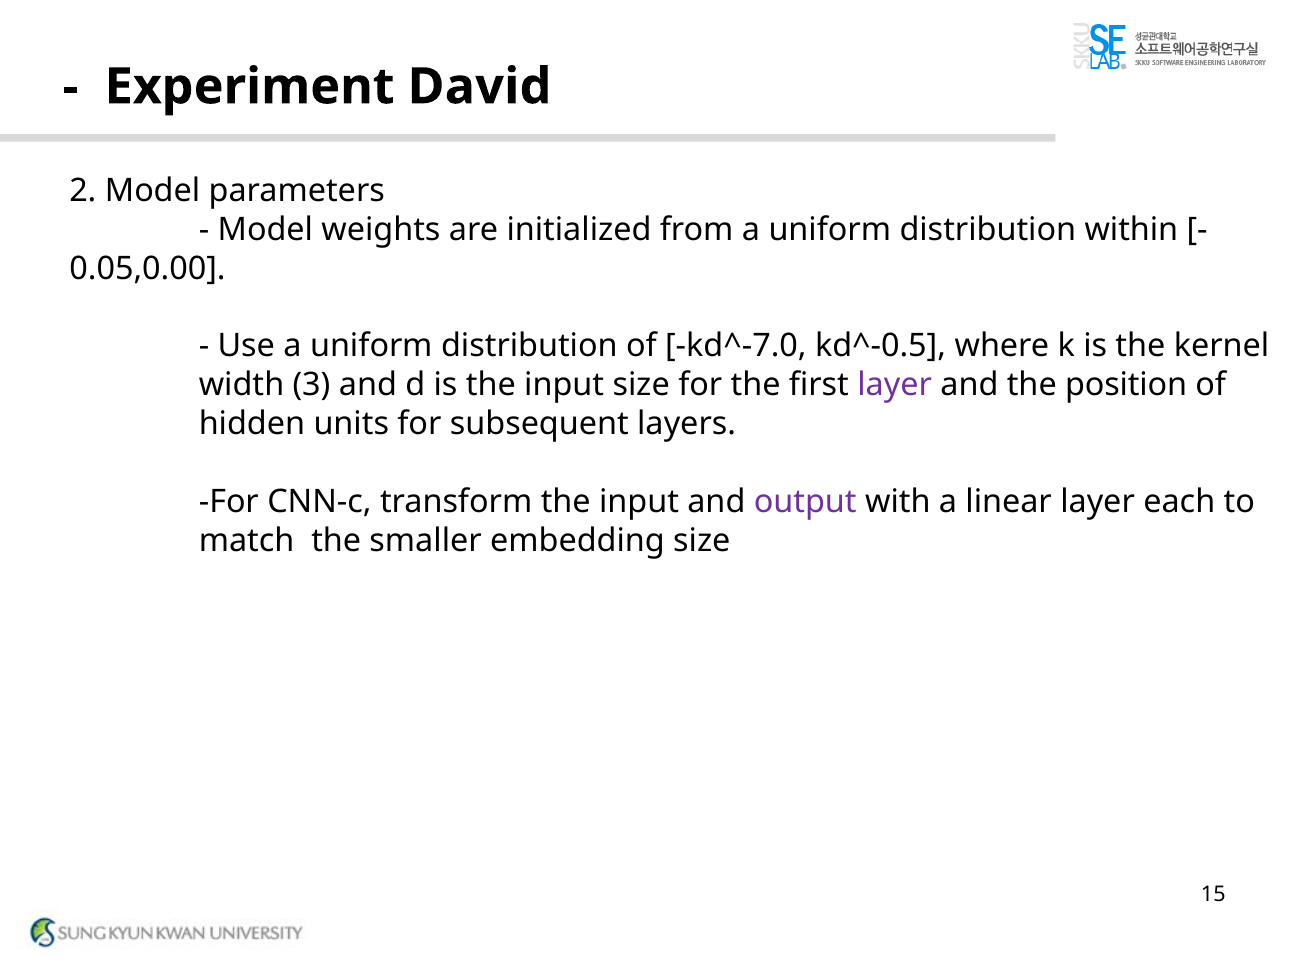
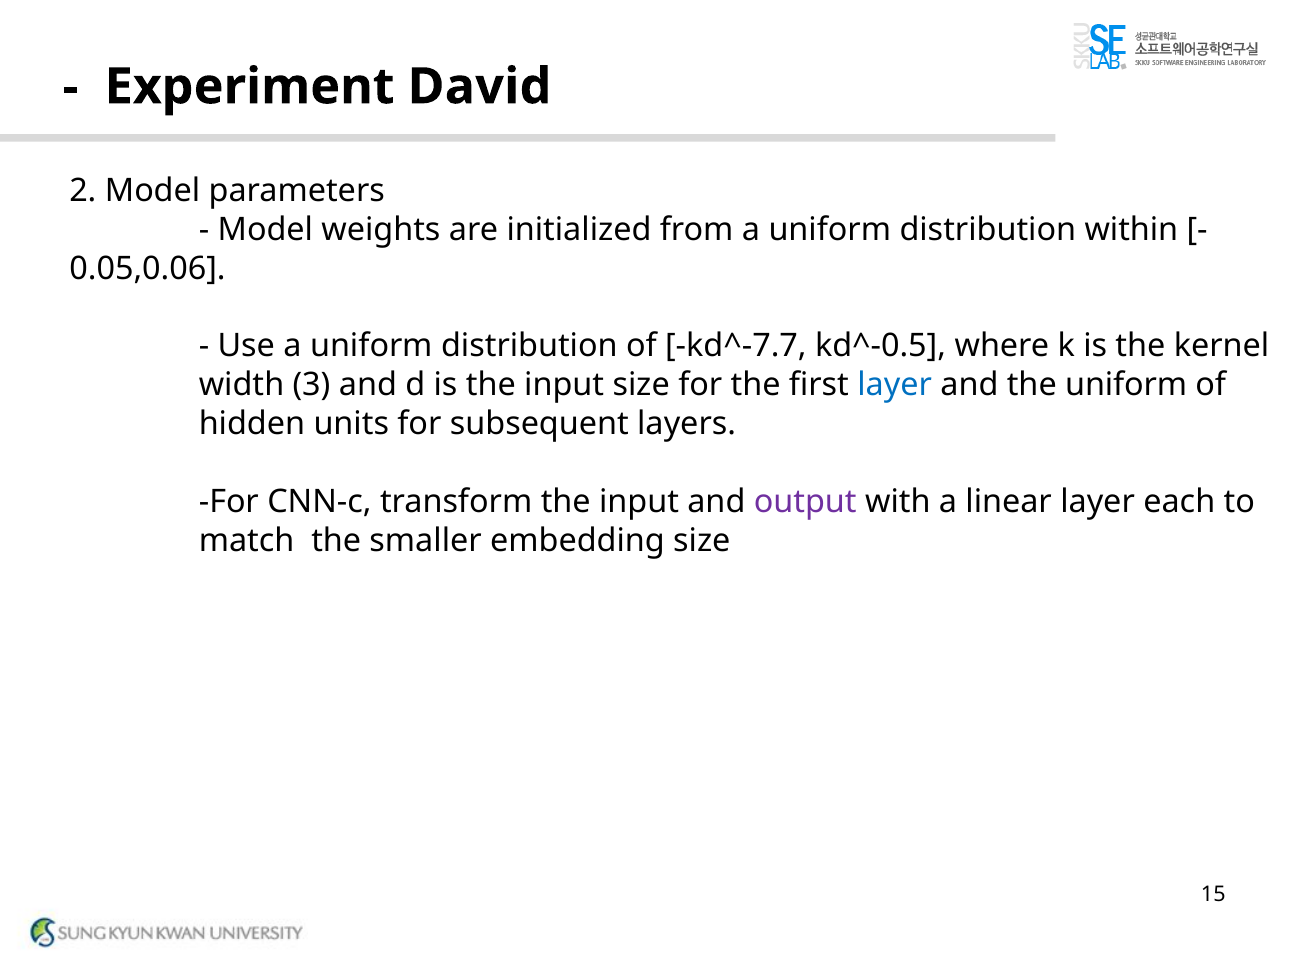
0.05,0.00: 0.05,0.00 -> 0.05,0.06 (147, 268)
kd^-7.0: kd^-7.0 -> kd^-7.7 (736, 346)
layer colour: purple -> blue (895, 385)
the position: position -> uniform (1126, 385)
